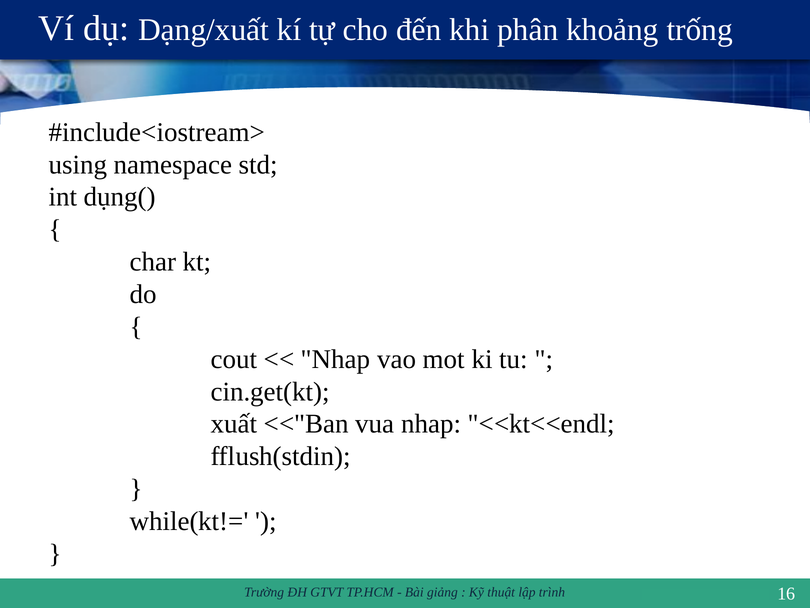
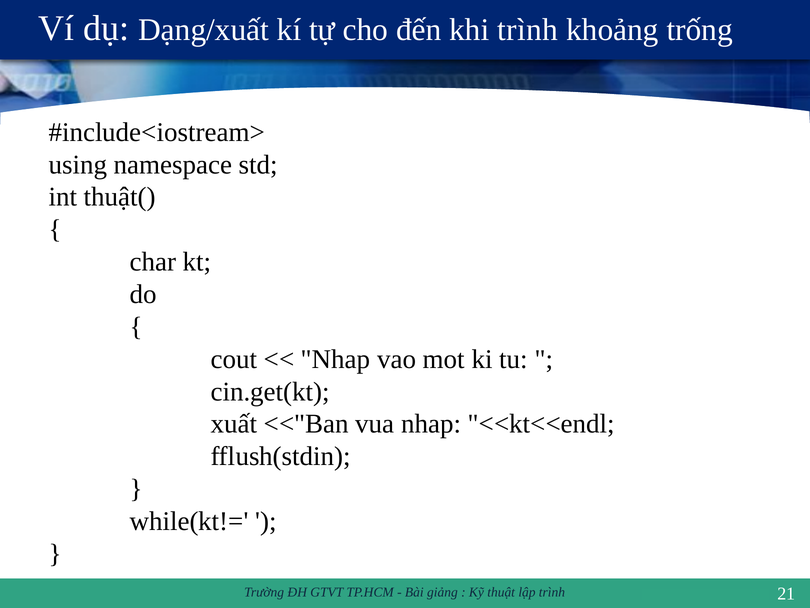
khi phân: phân -> trình (528, 30)
dụng(: dụng( -> thuật( (120, 197)
16: 16 -> 21 (786, 594)
